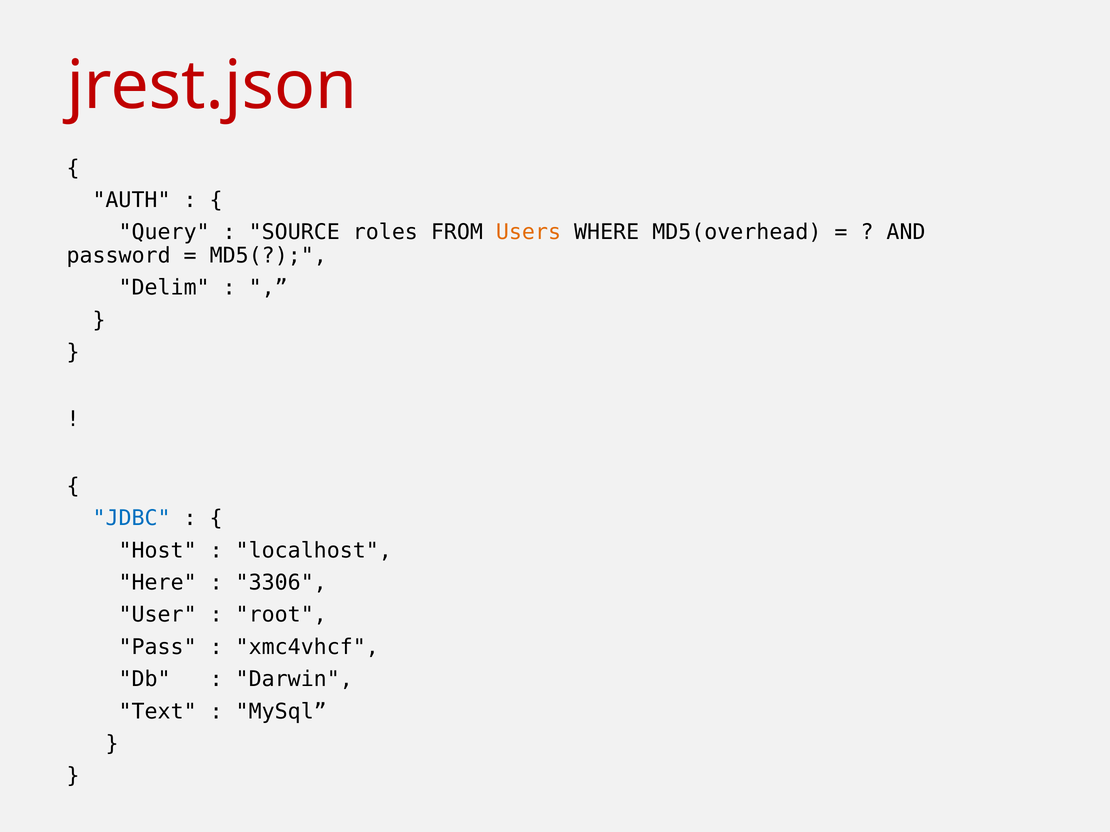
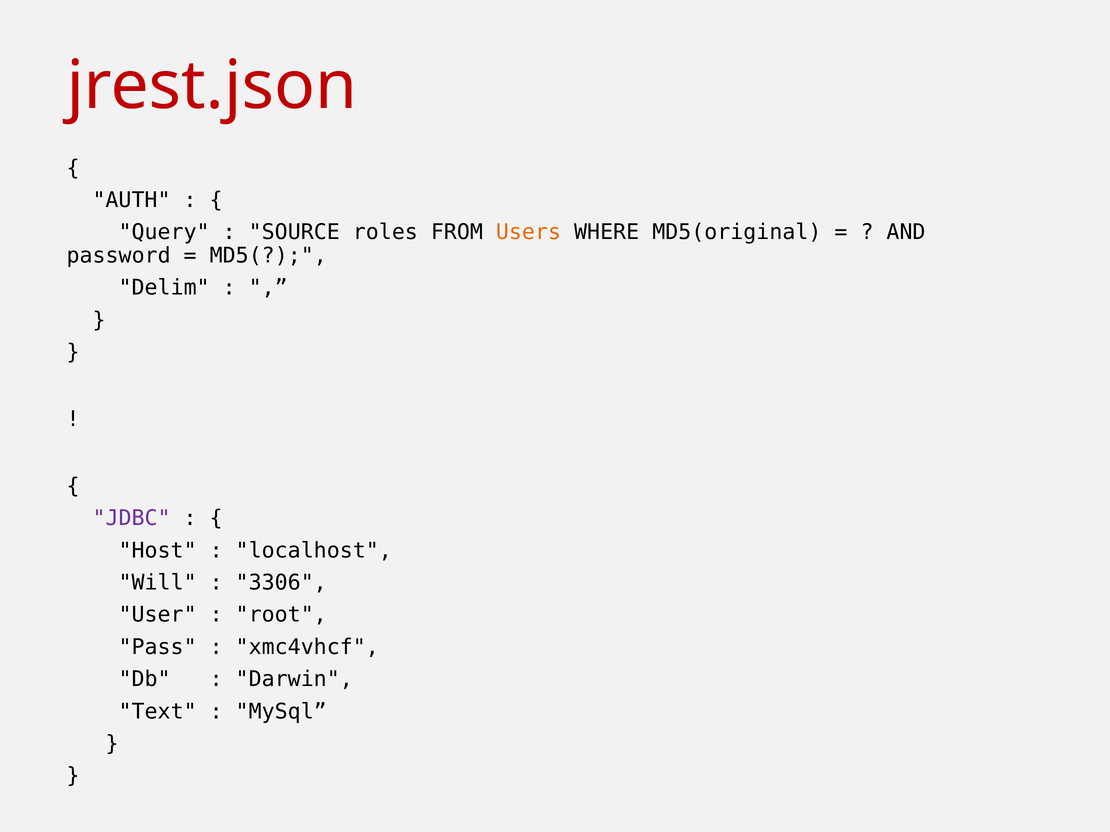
MD5(overhead: MD5(overhead -> MD5(original (737, 232)
JDBC colour: blue -> purple (132, 519)
Here: Here -> Will (158, 583)
